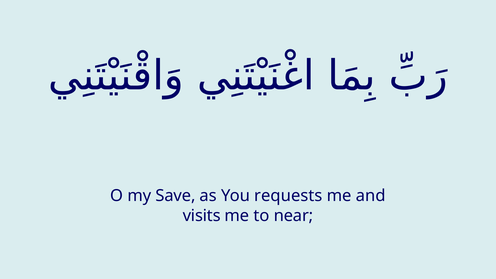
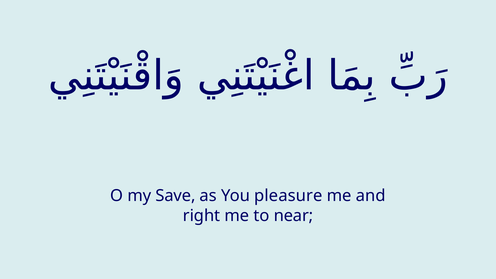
requests: requests -> pleasure (288, 196)
visits: visits -> right (202, 216)
